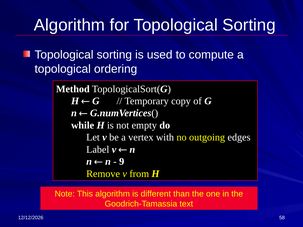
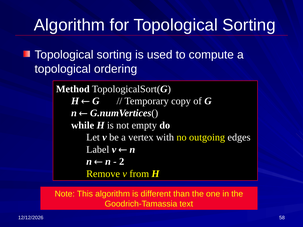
9: 9 -> 2 (122, 162)
